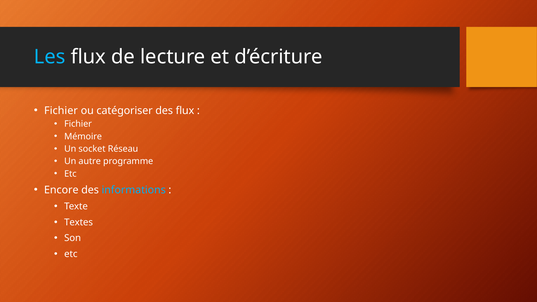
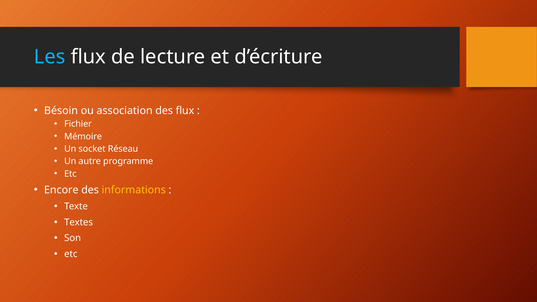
Fichier: Fichier -> Bésoin (61, 111)
catégoriser: catégoriser -> association (125, 111)
informations colour: light blue -> yellow (134, 190)
